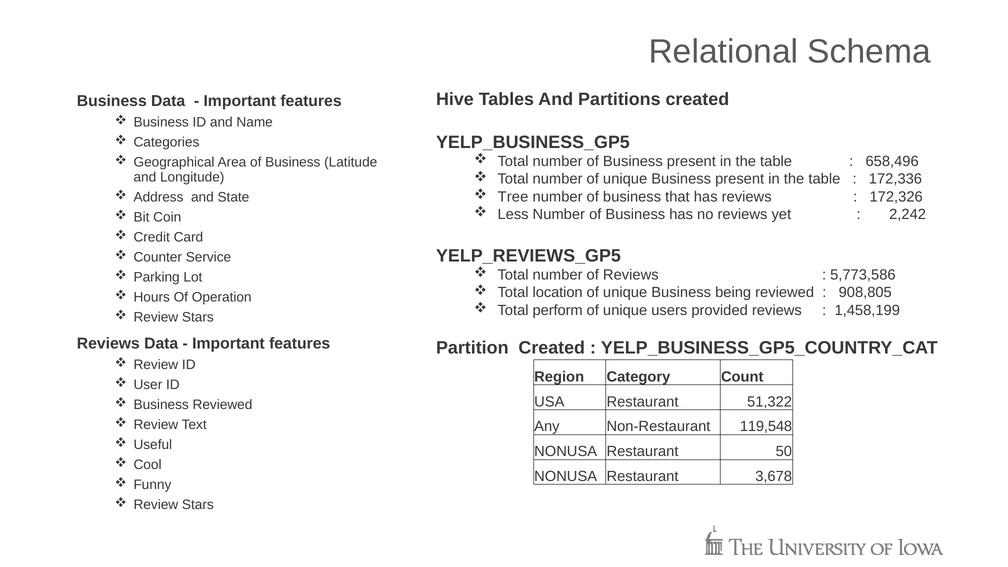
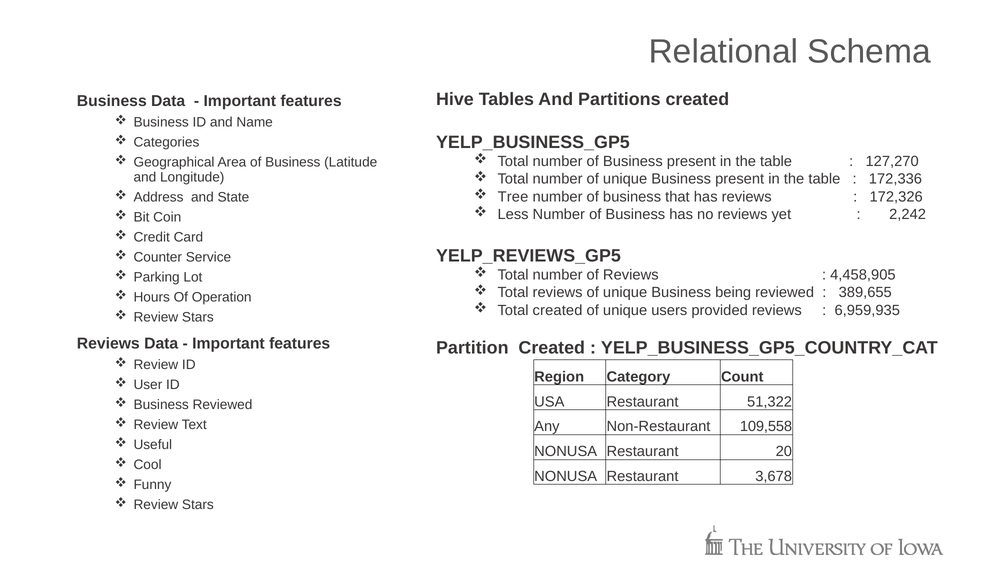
658,496: 658,496 -> 127,270 (892, 161)
5,773,586: 5,773,586 -> 4,458,905 (863, 275)
Total location: location -> reviews (558, 293)
908,805: 908,805 -> 389,655 (865, 293)
Total perform: perform -> created (558, 310)
1,458,199: 1,458,199 -> 6,959,935 (867, 310)
119,548: 119,548 -> 109,558 (766, 427)
50: 50 -> 20 (784, 451)
